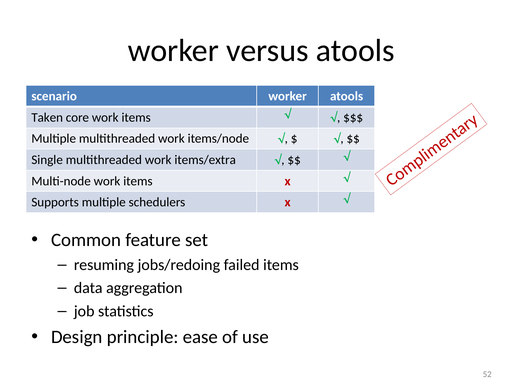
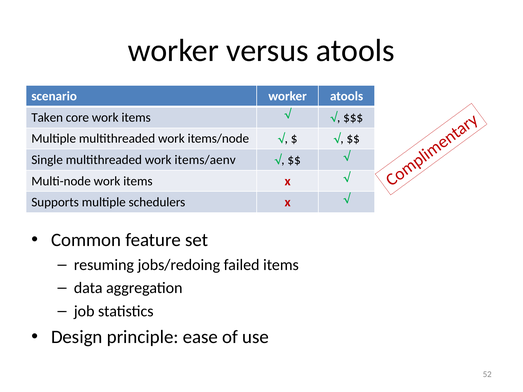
items/extra: items/extra -> items/aenv (205, 160)
